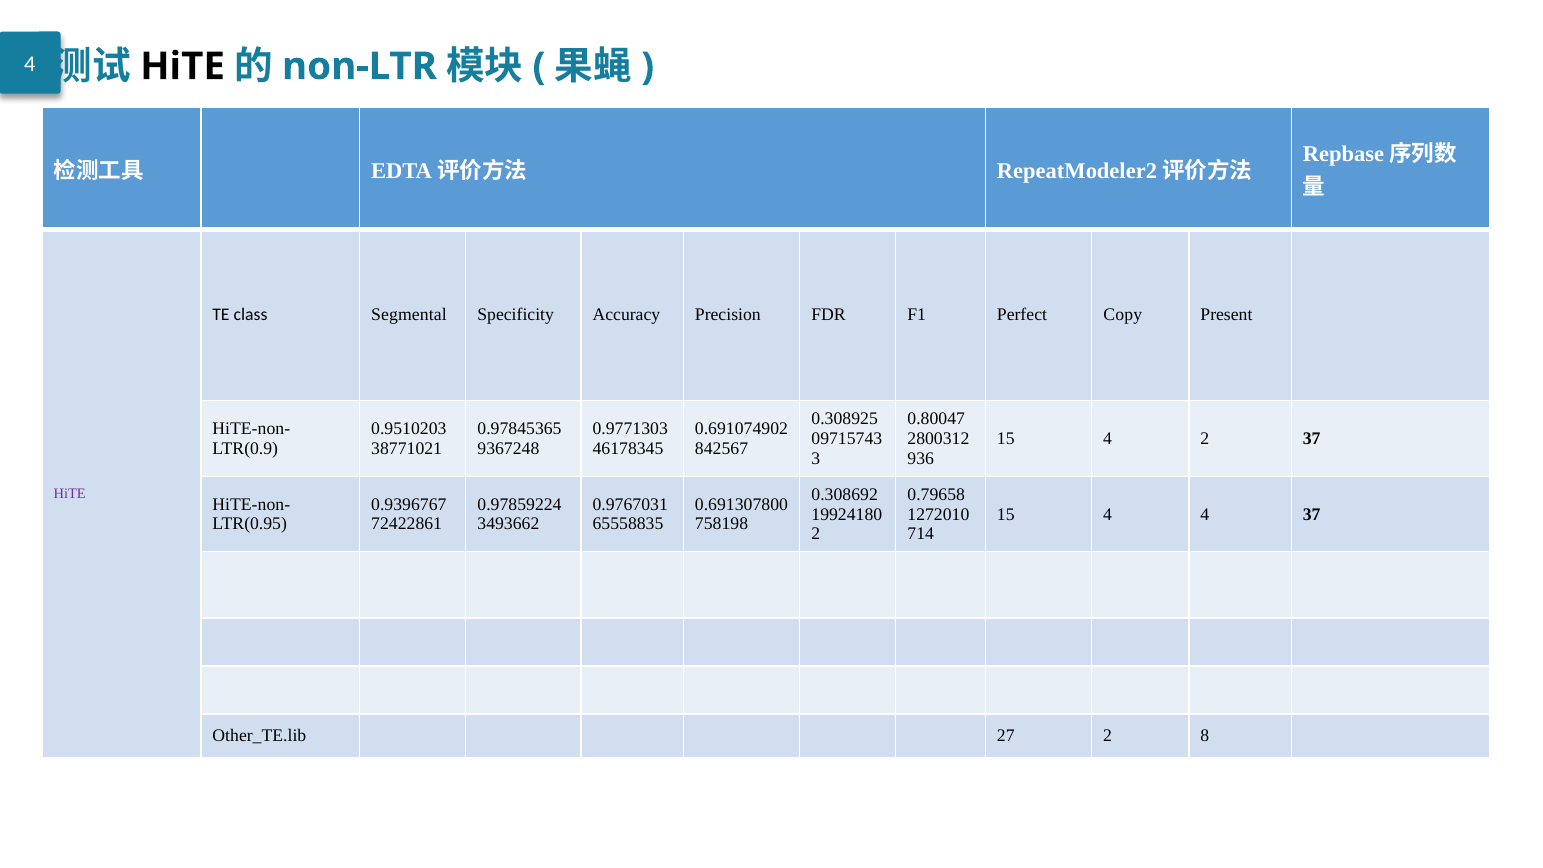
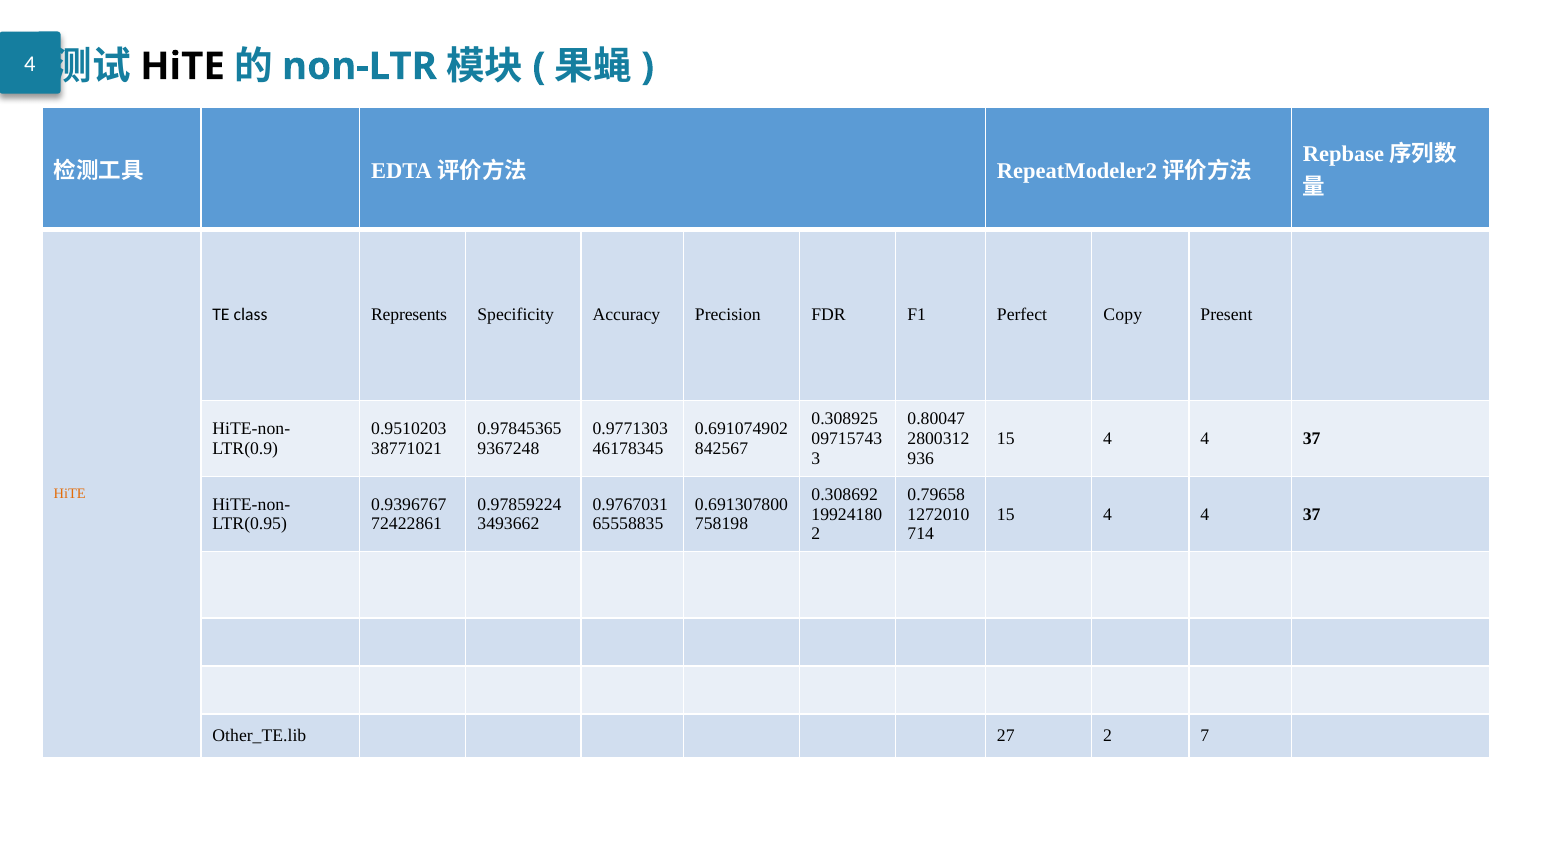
Segmental: Segmental -> Represents (409, 315)
2: 2 -> 4 (1205, 438)
HiTE colour: purple -> orange (70, 494)
8: 8 -> 7 (1205, 736)
